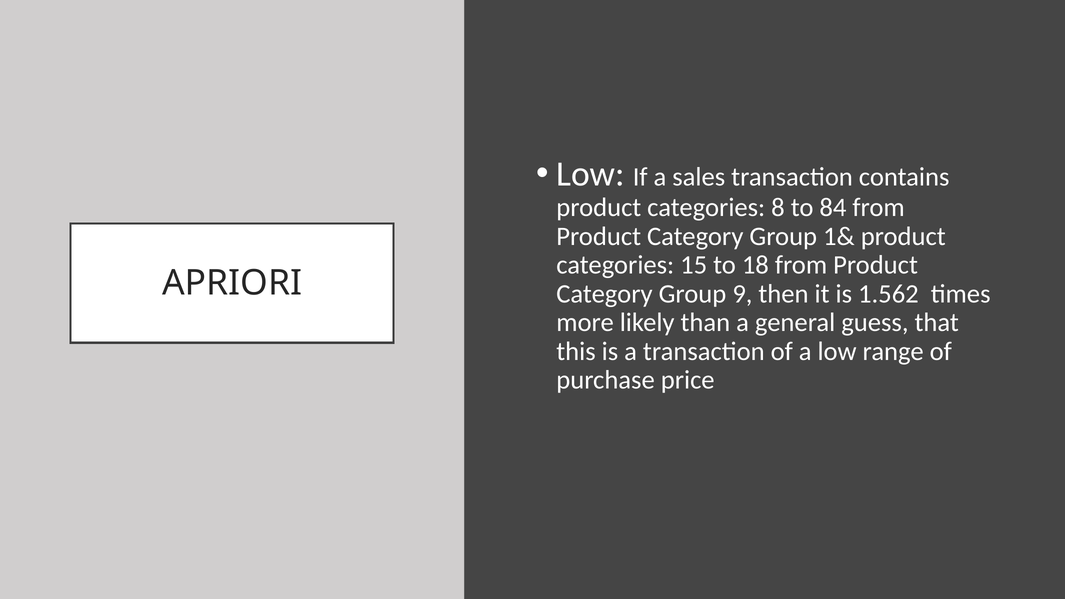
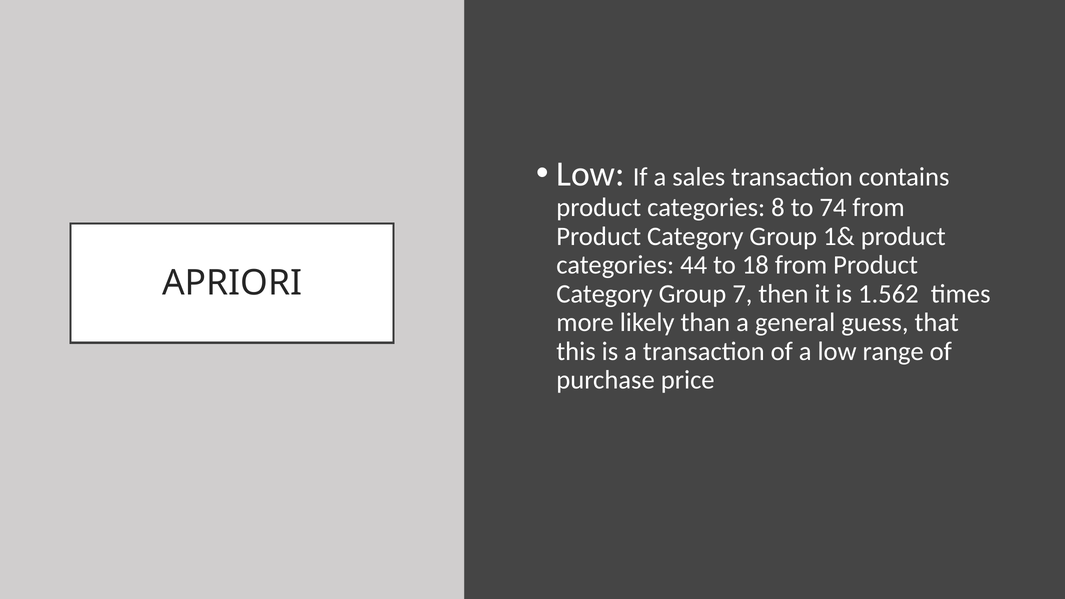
84: 84 -> 74 (833, 208)
15: 15 -> 44 (694, 265)
9: 9 -> 7 (742, 294)
